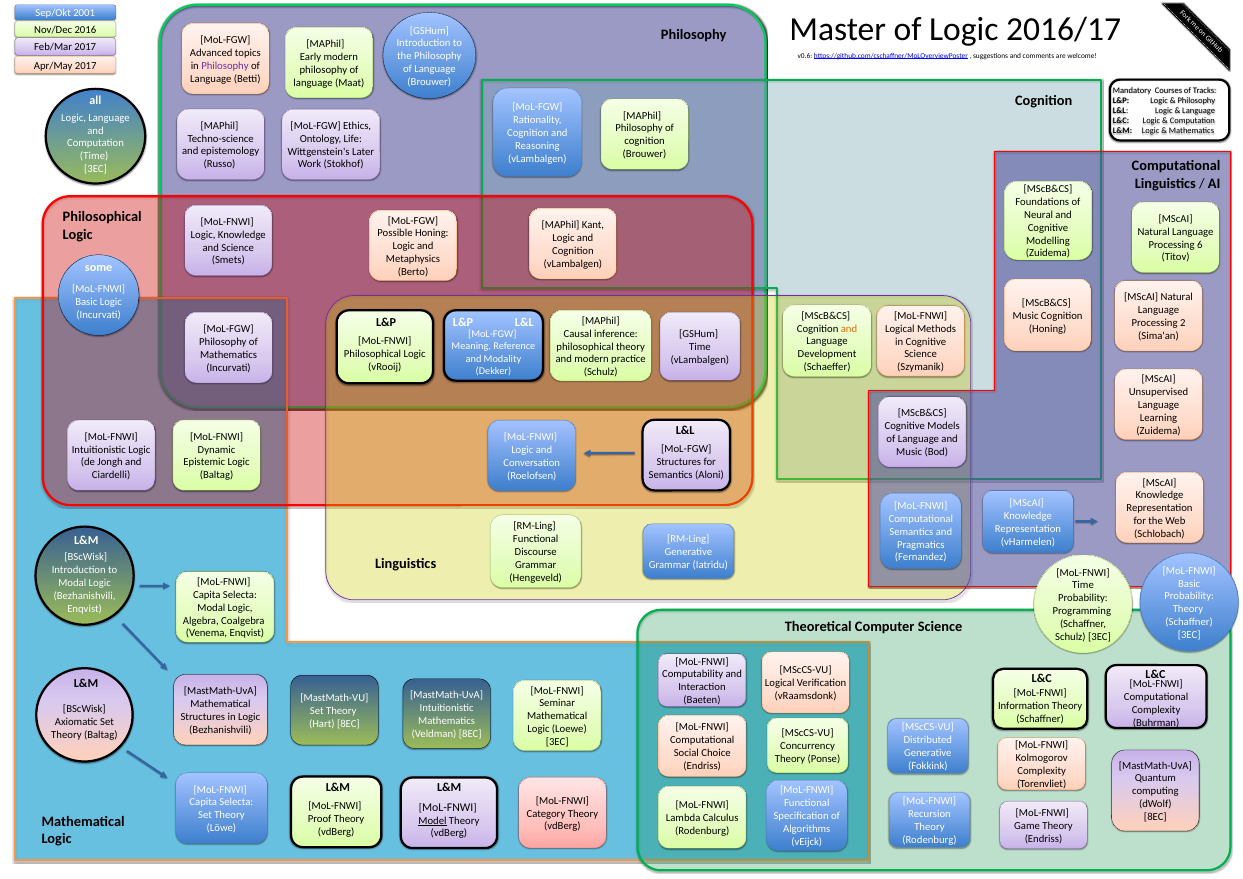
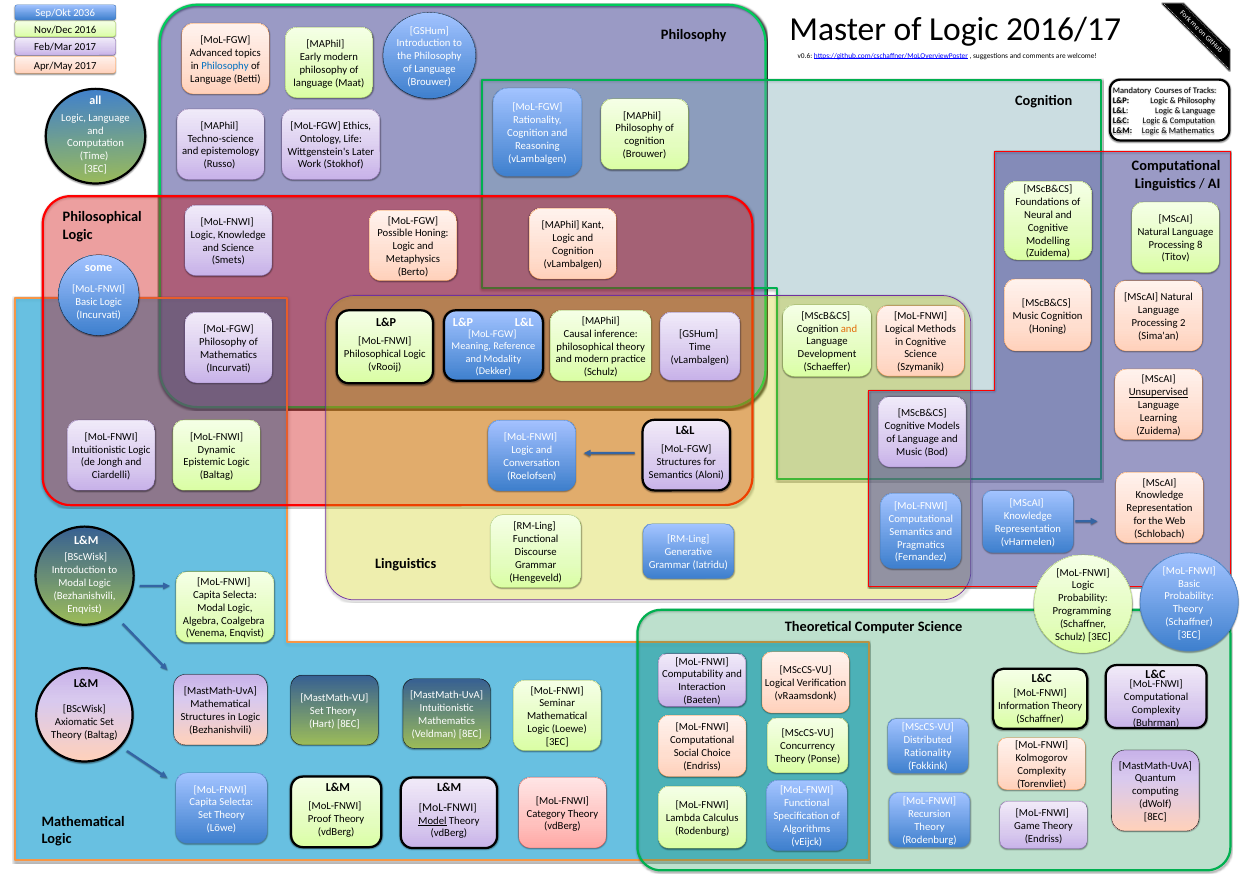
2001: 2001 -> 2036 (84, 13)
Philosophy colour: purple -> blue (225, 66)
6: 6 -> 8 (1200, 244)
Unsupervised underline: none -> present (1159, 392)
Time: Time -> Logic (1083, 585)
Generative: Generative -> Rationality (928, 753)
